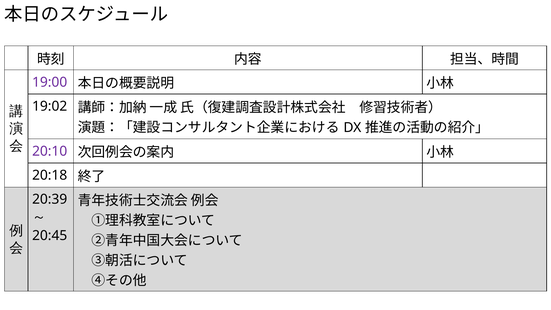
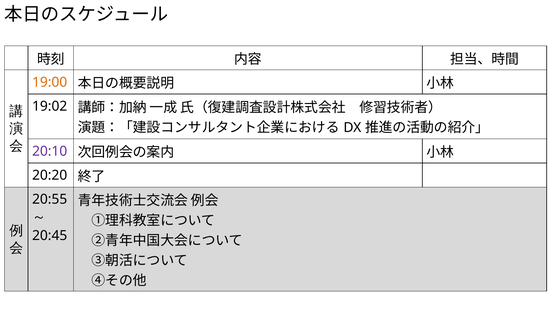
19:00 colour: purple -> orange (50, 82)
20:18: 20:18 -> 20:20 (50, 175)
20:39: 20:39 -> 20:55 (50, 199)
